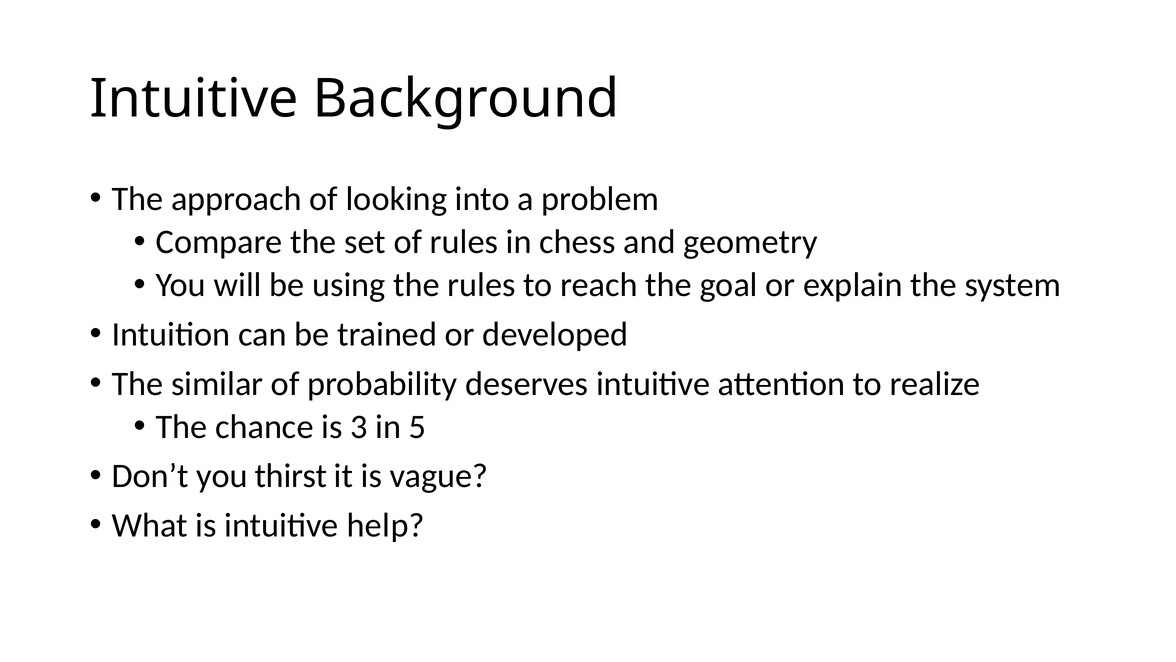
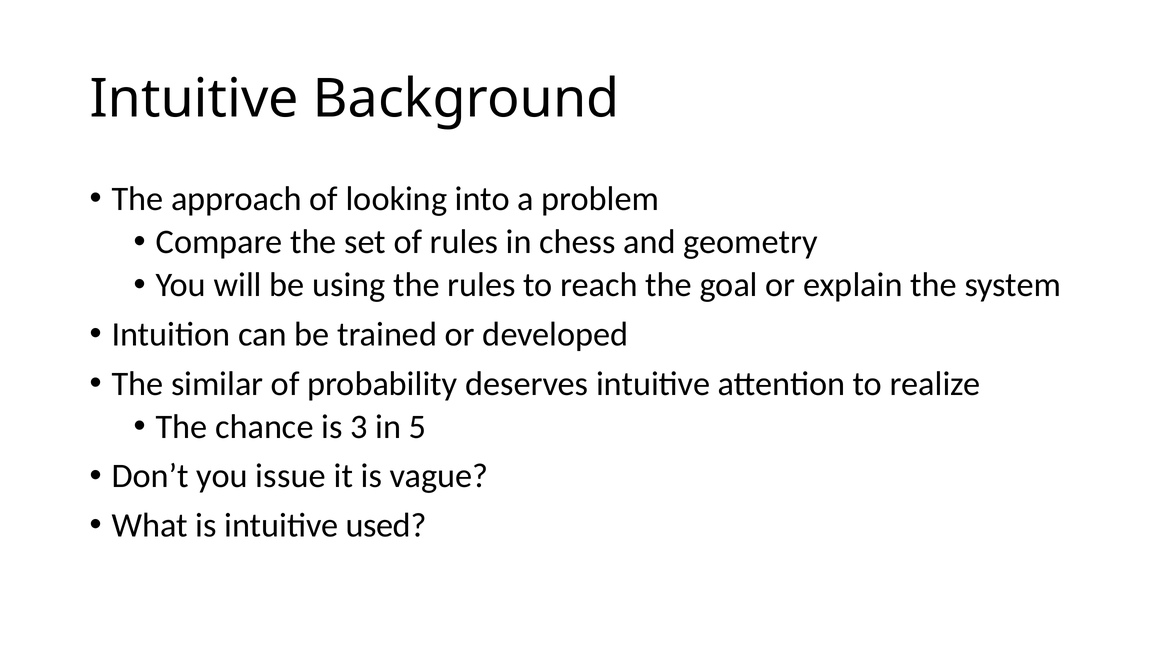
thirst: thirst -> issue (291, 476)
help: help -> used (386, 525)
